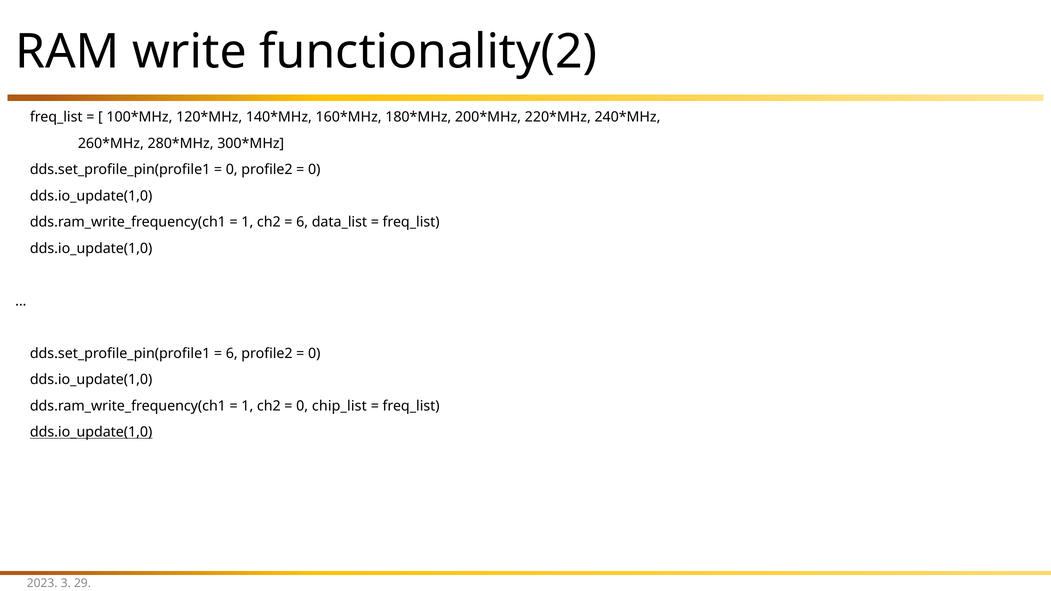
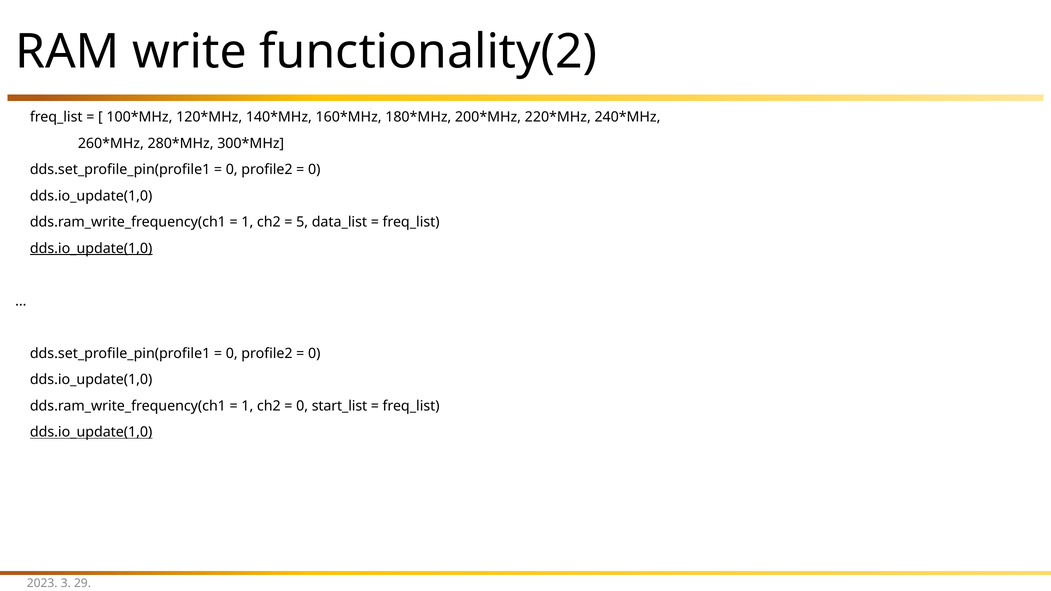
6: 6 -> 5 (302, 222)
dds.io_update(1,0 underline: none -> present (91, 248)
6: 6 -> 0 (232, 354)
chip_list: chip_list -> start_list (340, 406)
